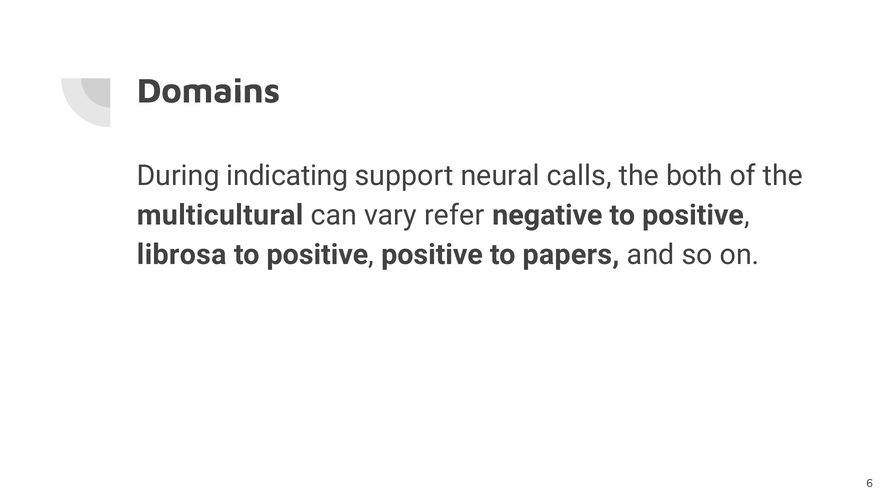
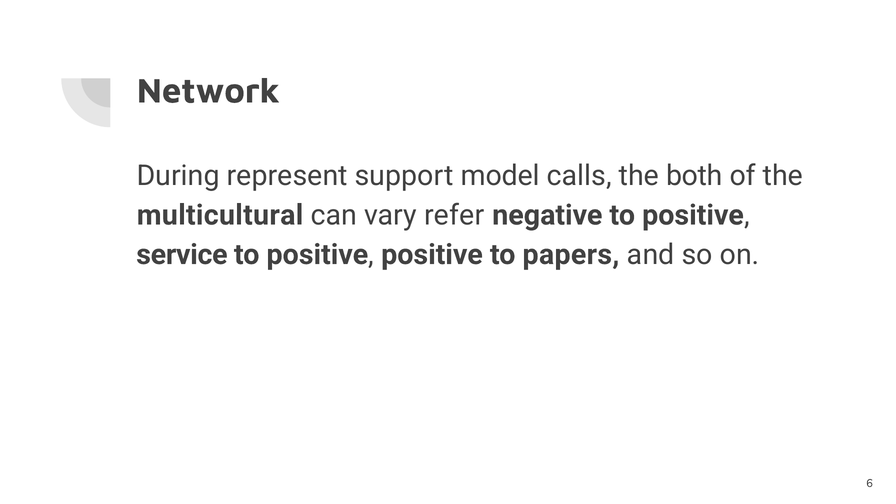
Domains: Domains -> Network (208, 91)
indicating: indicating -> represent (287, 176)
neural: neural -> model (500, 176)
librosa: librosa -> service (182, 255)
